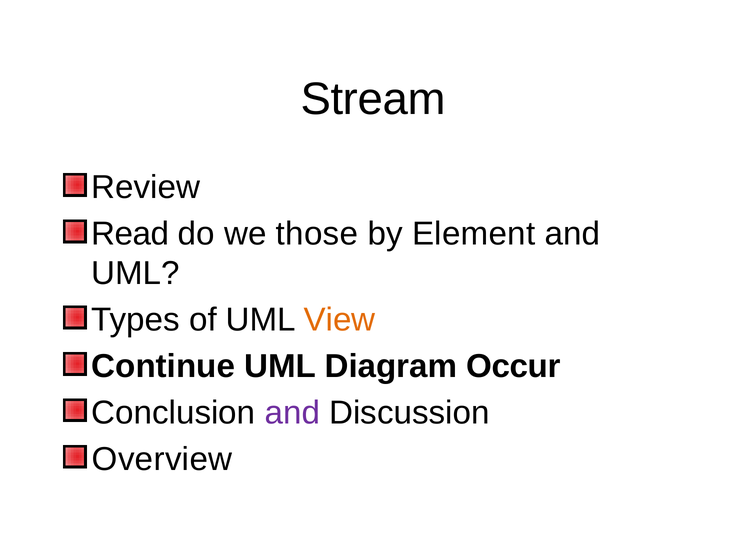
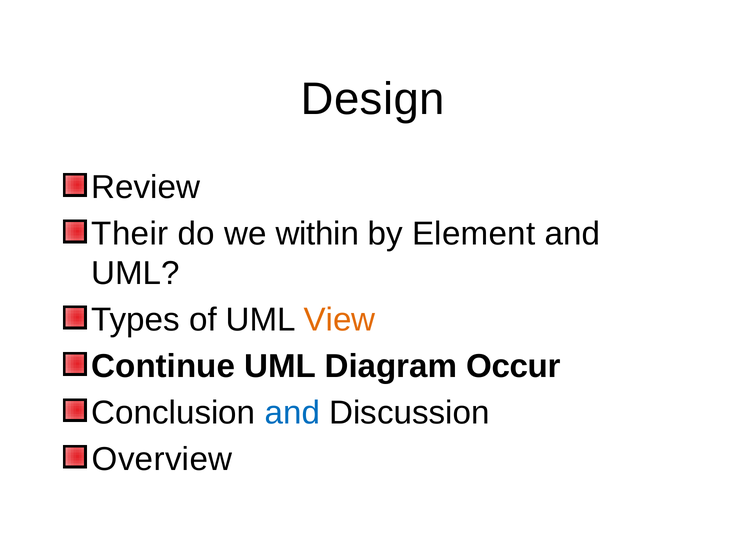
Stream: Stream -> Design (373, 100)
Read: Read -> Their (130, 234)
those: those -> within (317, 234)
and colour: purple -> blue (292, 413)
